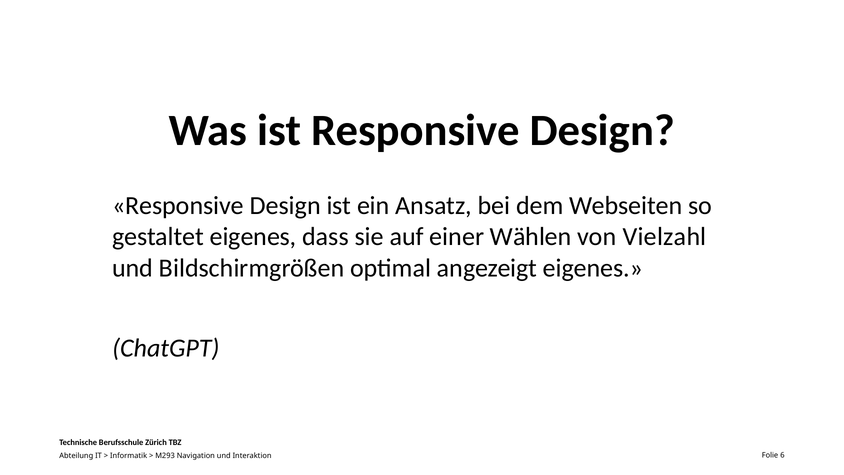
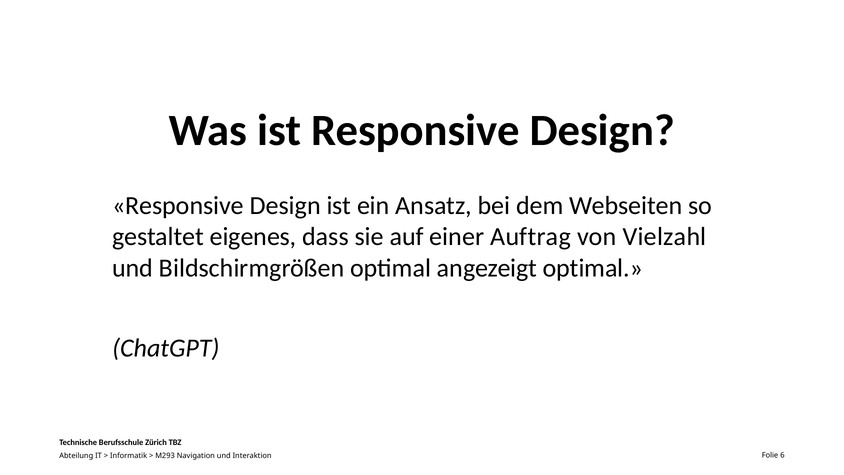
Wählen: Wählen -> Auftrag (531, 237)
angezeigt eigenes: eigenes -> optimal (593, 268)
